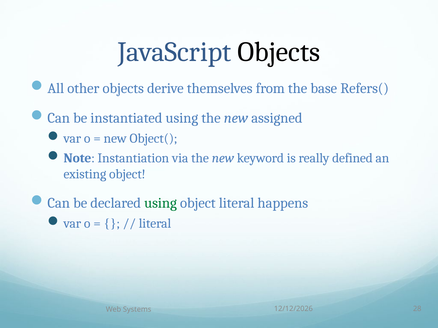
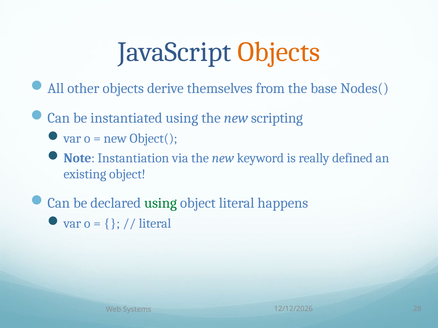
Objects colour: black -> orange (279, 52)
Refers(: Refers( -> Nodes( (365, 89)
assigned: assigned -> scripting (277, 118)
